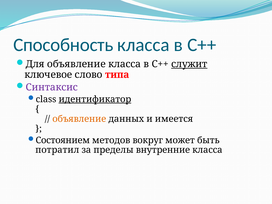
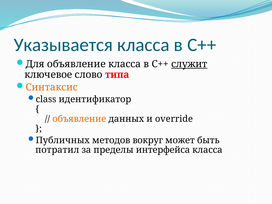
Способность: Способность -> Указывается (63, 45)
Синтаксис colour: purple -> orange (52, 87)
идентификатор underline: present -> none (95, 99)
имеется: имеется -> override (174, 119)
Состоянием: Состоянием -> Публичных (63, 140)
внутренние: внутренние -> интерфейса (163, 150)
